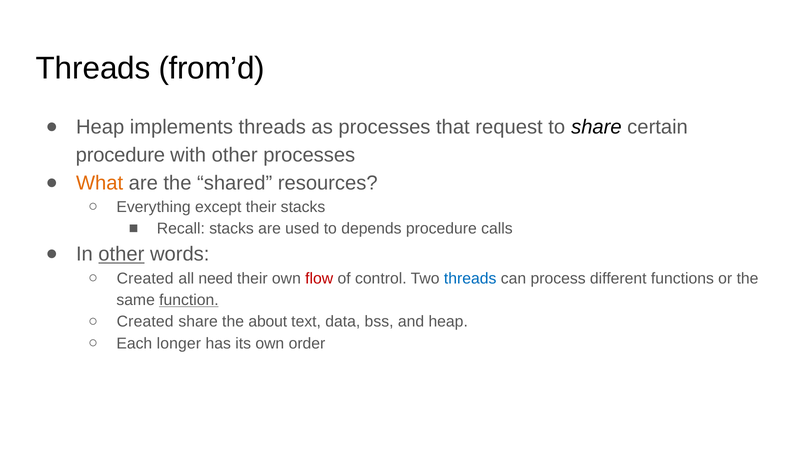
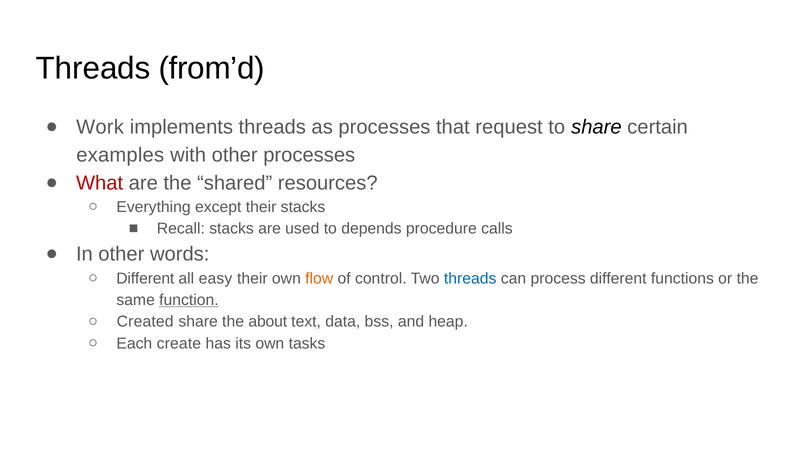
Heap: Heap -> Work (100, 127)
procedure: procedure -> examples (120, 155)
What colour: orange -> red (100, 183)
other underline: present -> none (121, 254)
Created: Created -> Different (145, 278)
need: need -> easy (216, 278)
flow colour: red -> orange (319, 278)
longer: longer -> create (179, 343)
order: order -> tasks (307, 343)
